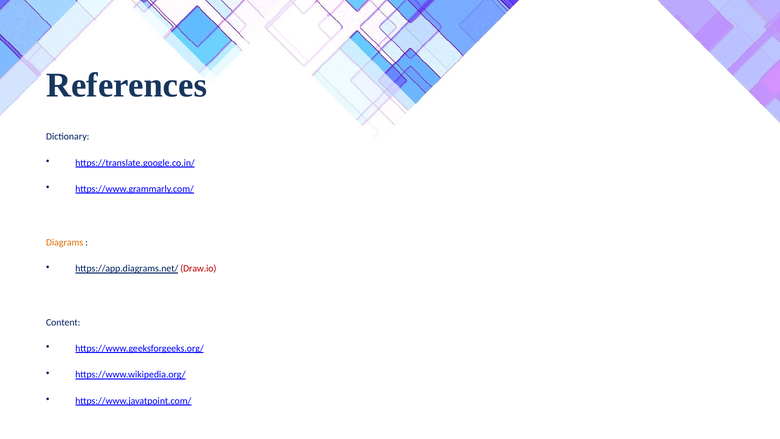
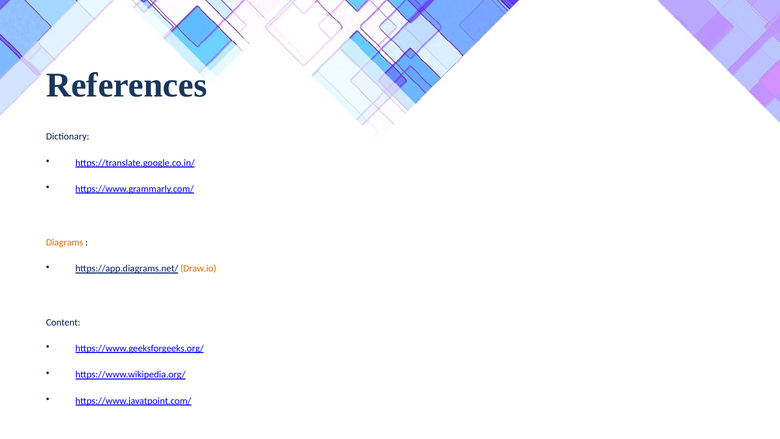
Draw.io colour: red -> orange (198, 269)
